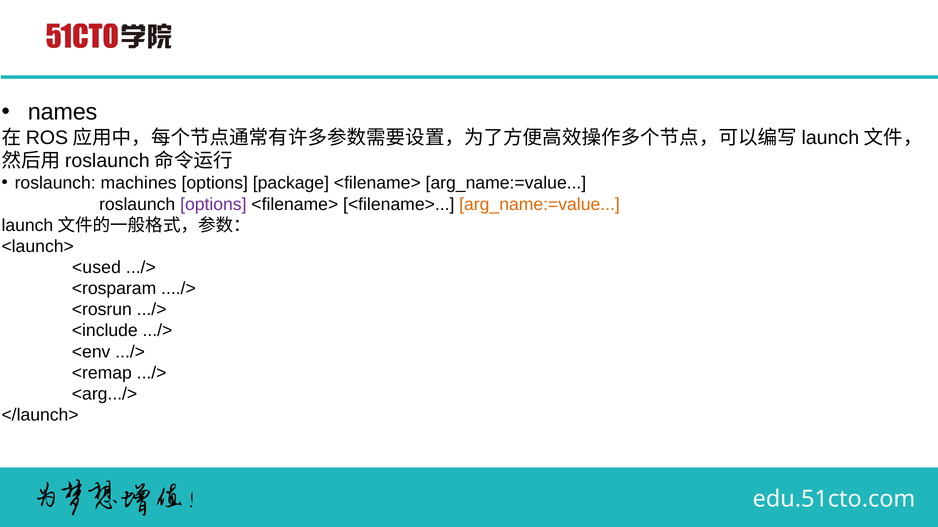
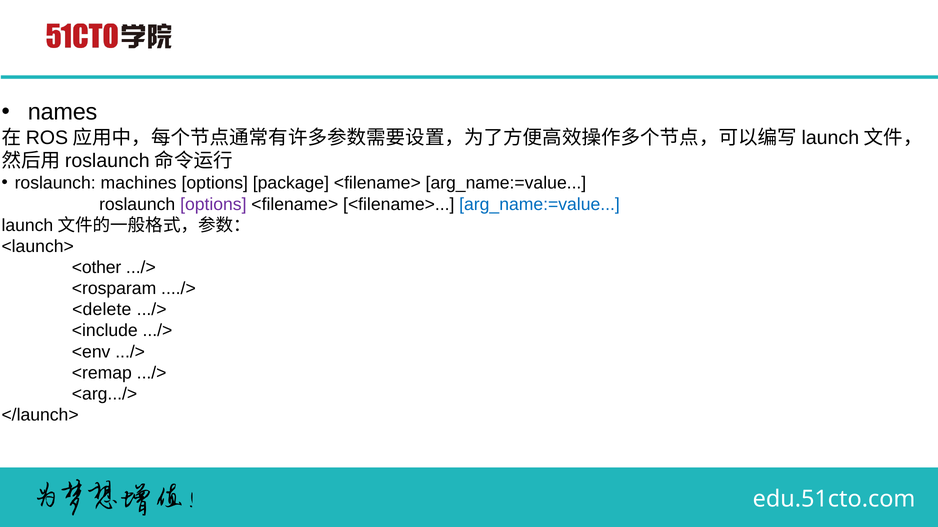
arg_name:=value colour: orange -> blue (540, 204)
<used: <used -> <other (97, 268)
<rosrun: <rosrun -> <delete (102, 310)
